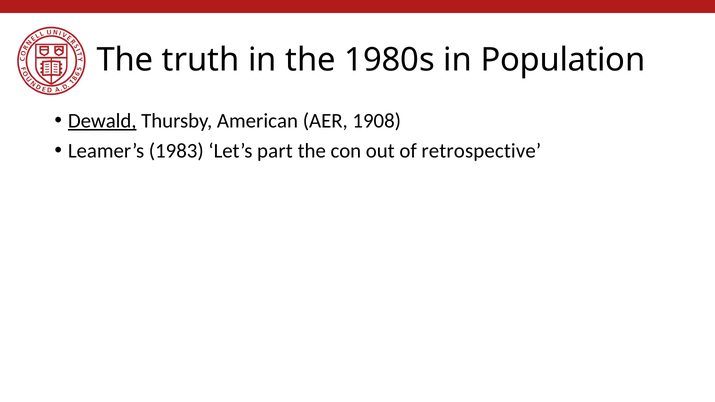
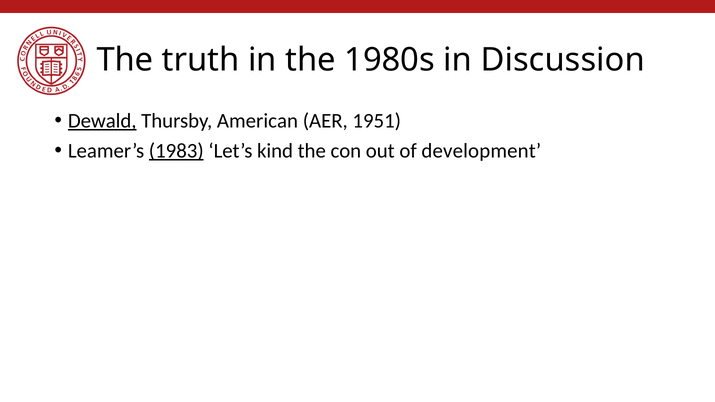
Population: Population -> Discussion (563, 60)
1908: 1908 -> 1951 (377, 121)
1983 underline: none -> present (176, 151)
part: part -> kind (275, 151)
retrospective: retrospective -> development (481, 151)
